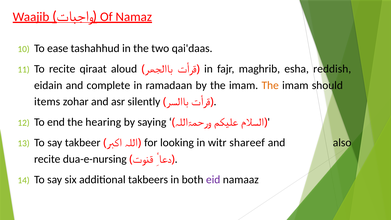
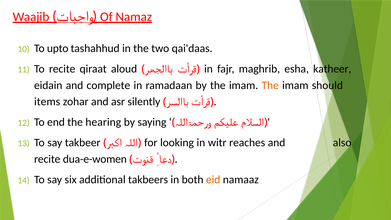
ease: ease -> upto (58, 48)
reddish: reddish -> katheer (332, 69)
shareef: shareef -> reaches (247, 143)
dua-e-nursing: dua-e-nursing -> dua-e-women (95, 159)
eid colour: purple -> orange (213, 179)
